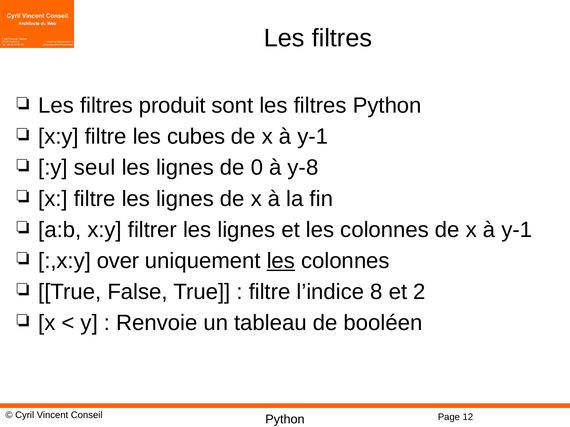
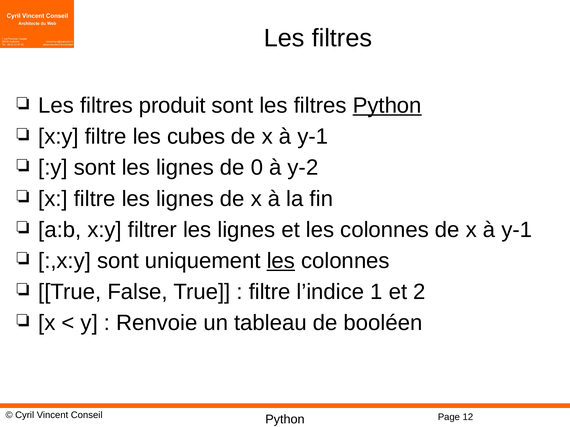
Python underline: none -> present (387, 106)
:y seul: seul -> sont (95, 168)
y-8: y-8 -> y-2 (303, 168)
:,x:y over: over -> sont (118, 261)
8: 8 -> 1 (376, 292)
